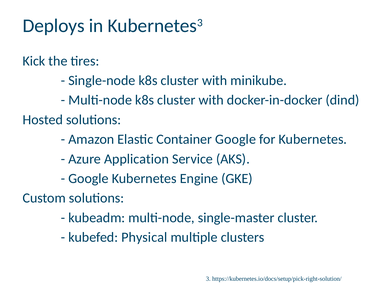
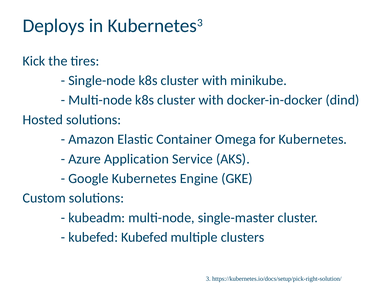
Container Google: Google -> Omega (236, 139)
kubefed Physical: Physical -> Kubefed (144, 237)
